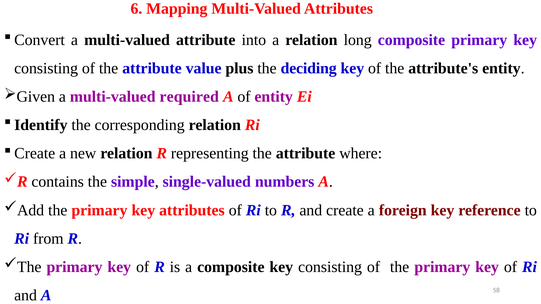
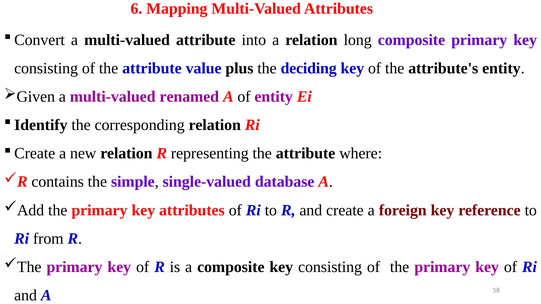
required: required -> renamed (189, 97)
numbers: numbers -> database (285, 182)
